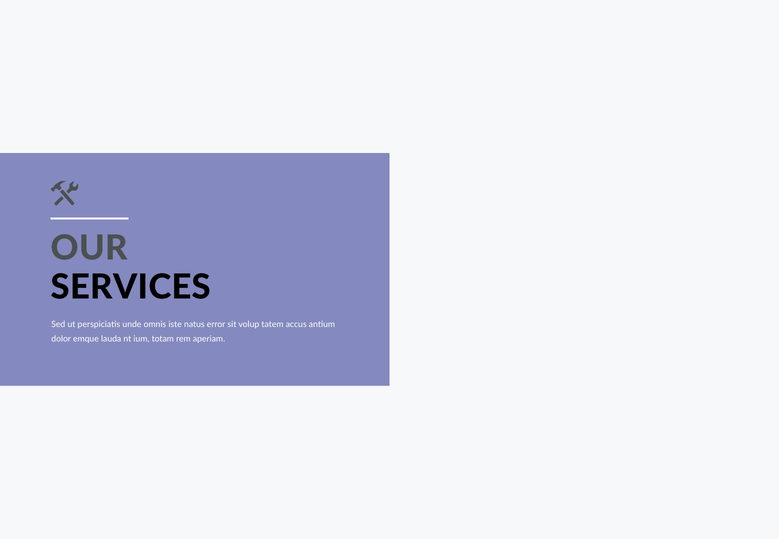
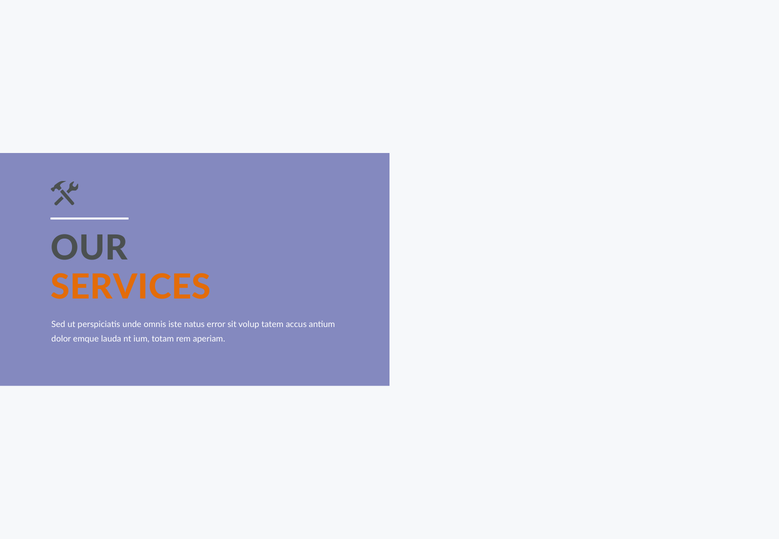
SERVICES colour: black -> orange (131, 287)
